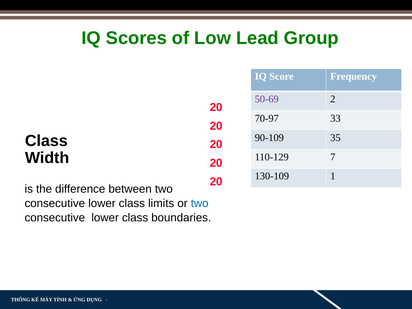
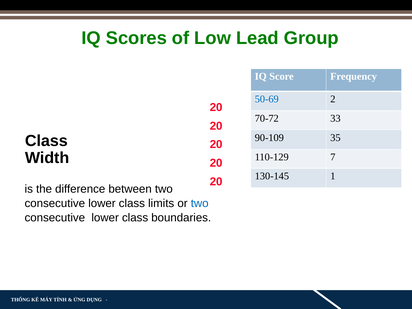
50-69 colour: purple -> blue (267, 99)
70-97: 70-97 -> 70-72 (267, 118)
130-109: 130-109 -> 130-145 (272, 176)
